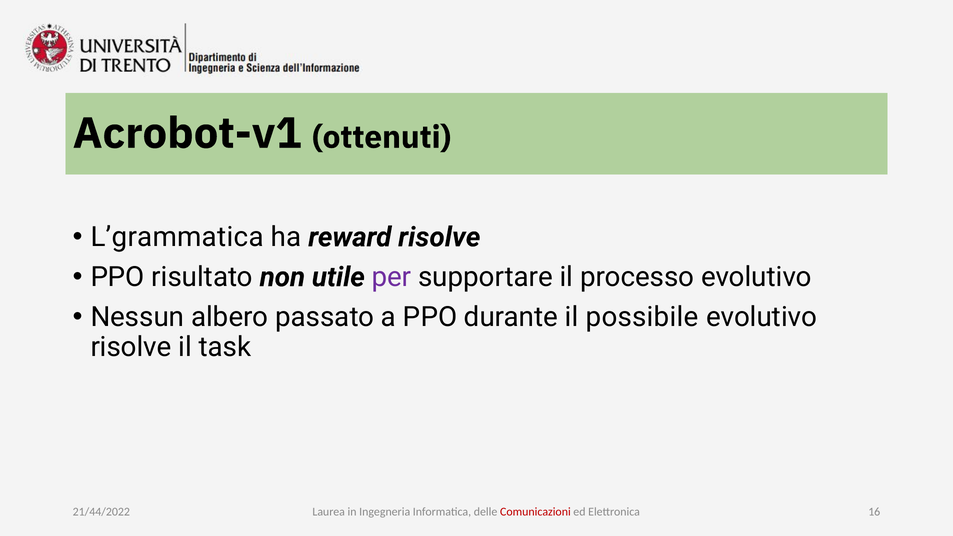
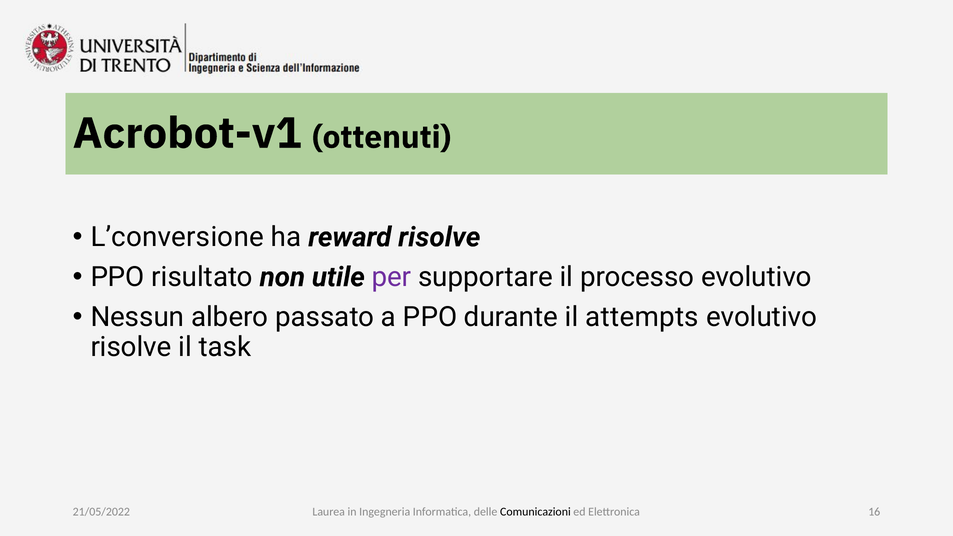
L’grammatica: L’grammatica -> L’conversione (177, 237)
possibile: possibile -> attempts (642, 317)
21/44/2022: 21/44/2022 -> 21/05/2022 (101, 512)
Comunicazioni colour: red -> black (535, 512)
